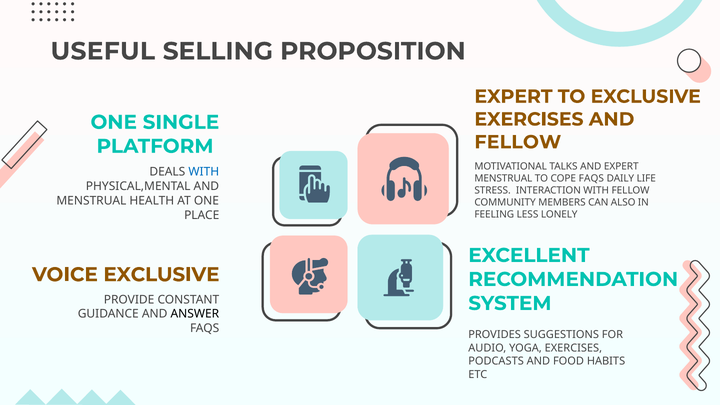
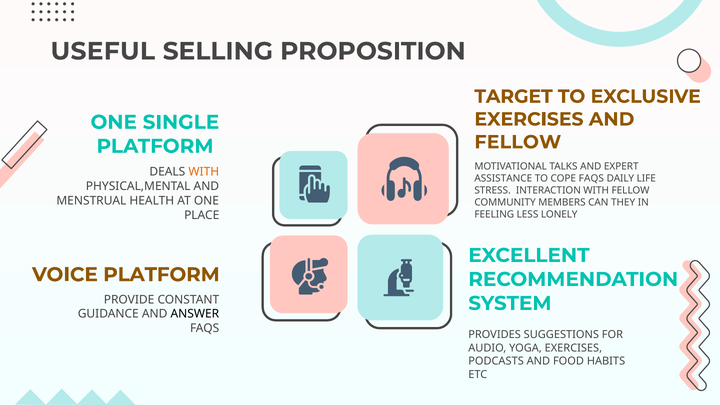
EXPERT: EXPERT -> TARGET (514, 96)
WITH colour: blue -> orange (204, 172)
MENSTRUAL: MENSTRUAL -> ASSISTANCE (503, 178)
ALSO: ALSO -> THEY (623, 202)
VOICE EXCLUSIVE: EXCLUSIVE -> PLATFORM (161, 275)
